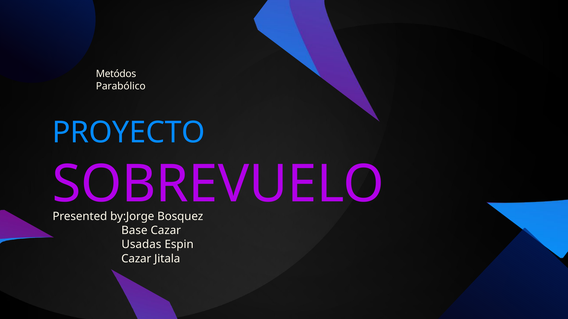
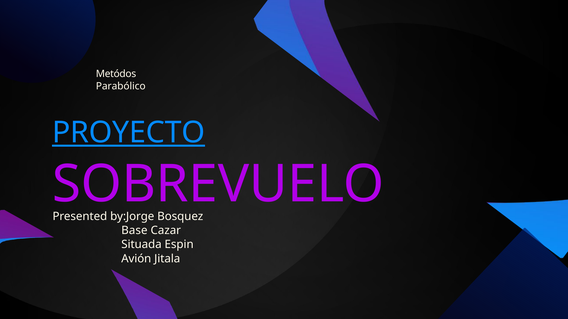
PROYECTO underline: none -> present (129, 133)
Usadas: Usadas -> Situada (141, 245)
Cazar: Cazar -> Avión (136, 259)
